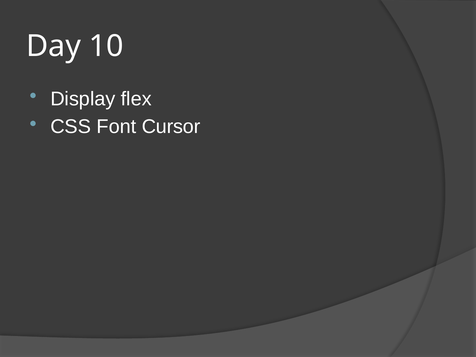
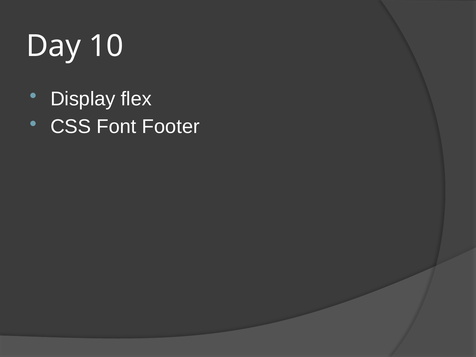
Cursor: Cursor -> Footer (171, 127)
